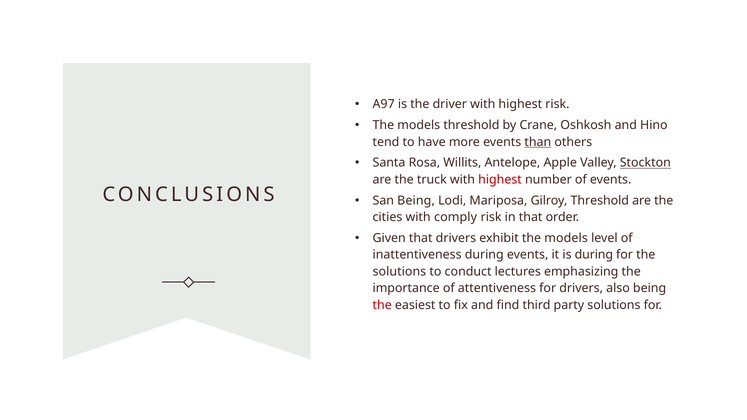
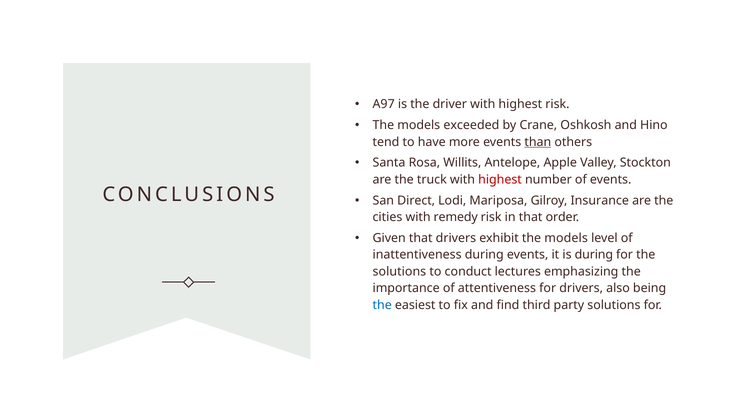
models threshold: threshold -> exceeded (471, 125)
Stockton underline: present -> none (645, 163)
San Being: Being -> Direct (416, 201)
Gilroy Threshold: Threshold -> Insurance (600, 201)
comply: comply -> remedy (456, 217)
the colour: red -> blue (382, 305)
